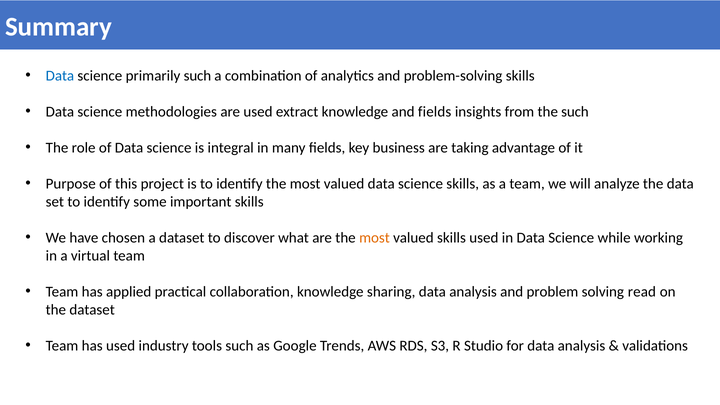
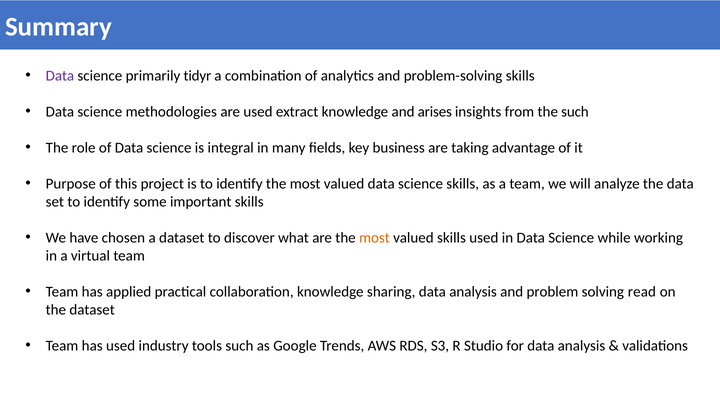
Data colour: blue -> purple (60, 76)
primarily such: such -> tidyr (197, 76)
and fields: fields -> arises (435, 112)
